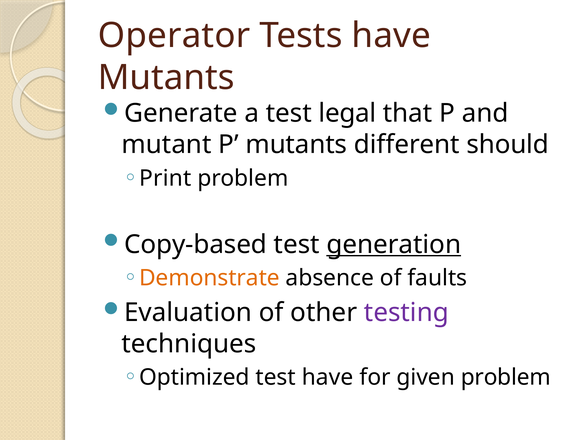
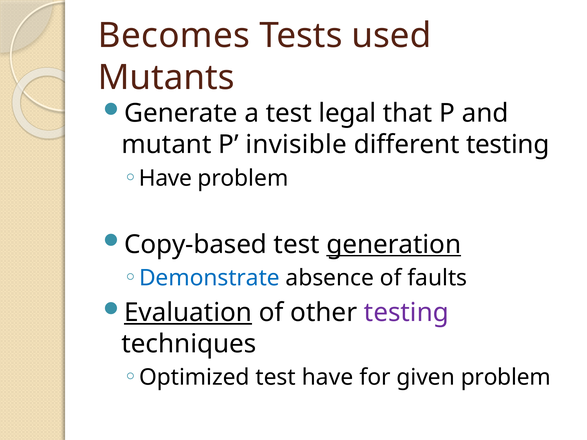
Operator: Operator -> Becomes (174, 36)
Tests have: have -> used (391, 36)
P mutants: mutants -> invisible (296, 145)
different should: should -> testing (508, 145)
Print: Print -> Have (165, 178)
Demonstrate colour: orange -> blue (209, 278)
Evaluation underline: none -> present (188, 313)
